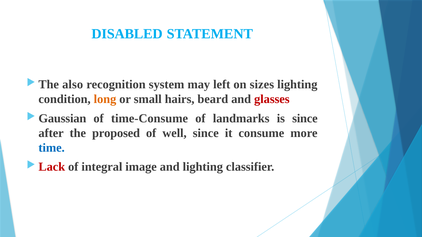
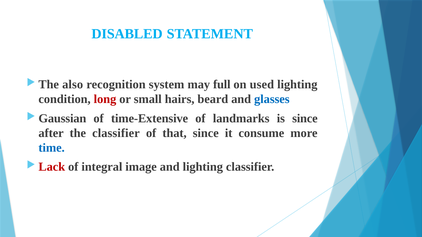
left: left -> full (222, 85)
sizes: sizes -> used (262, 85)
long colour: orange -> red (105, 99)
glasses colour: red -> blue (272, 99)
time-Consume: time-Consume -> time-Extensive (150, 118)
the proposed: proposed -> classifier (116, 133)
well: well -> that (175, 133)
